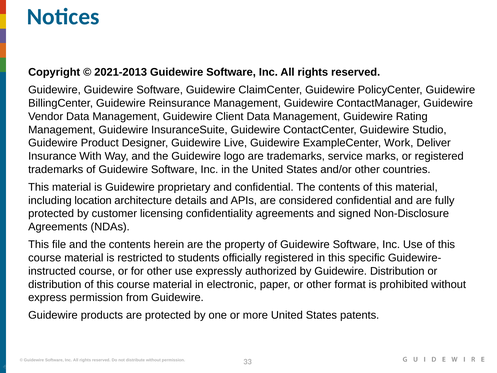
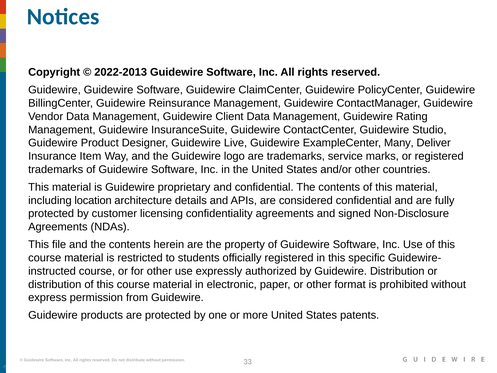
2021-2013: 2021-2013 -> 2022-2013 (121, 72)
Work: Work -> Many (399, 143)
With: With -> Item (90, 156)
